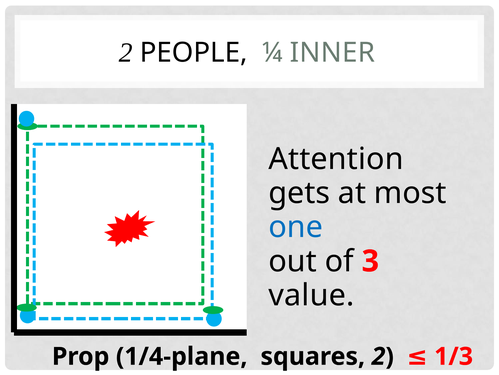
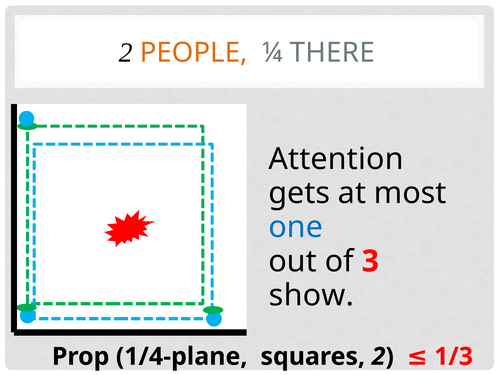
PEOPLE colour: black -> orange (194, 53)
INNER: INNER -> THERE (332, 53)
value: value -> show (311, 295)
